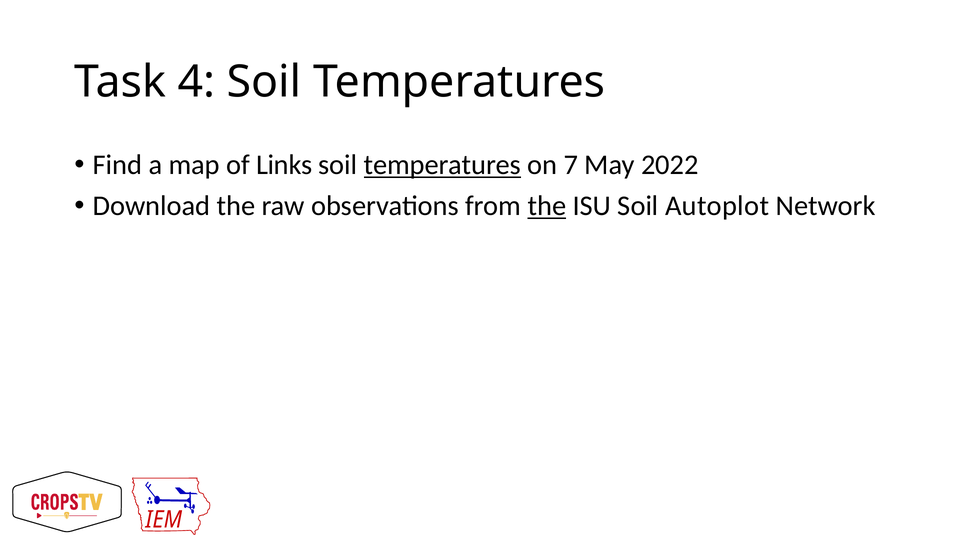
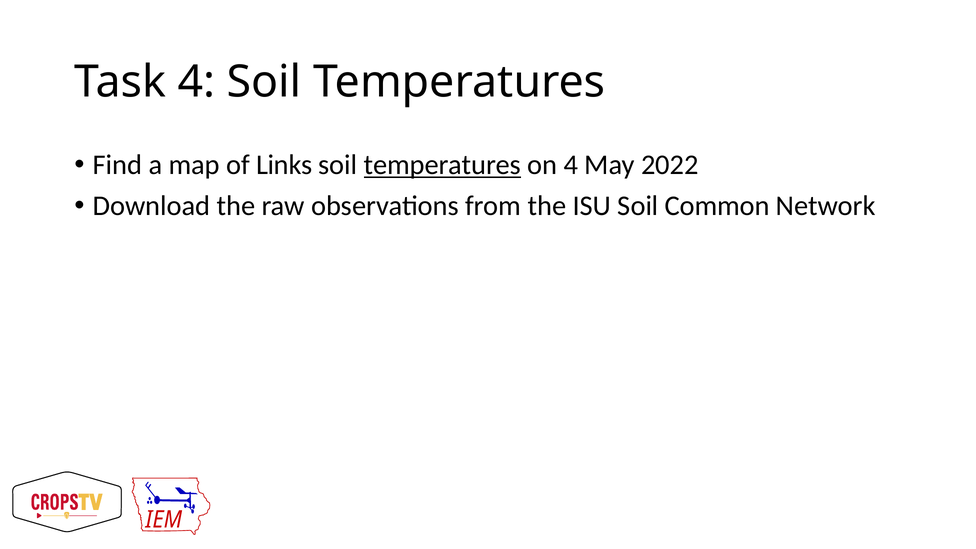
on 7: 7 -> 4 (571, 165)
the underline: present -> none (547, 206)
Autoplot: Autoplot -> Common (717, 206)
